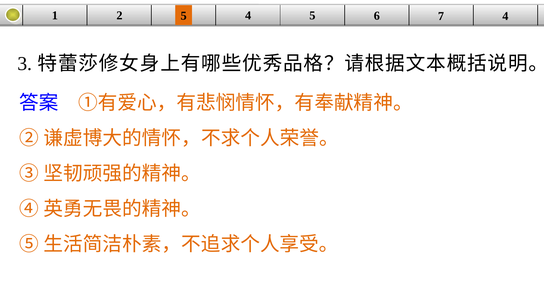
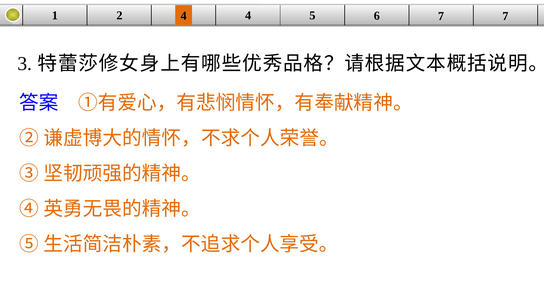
2 5: 5 -> 4 (184, 16)
7 4: 4 -> 7 (505, 16)
